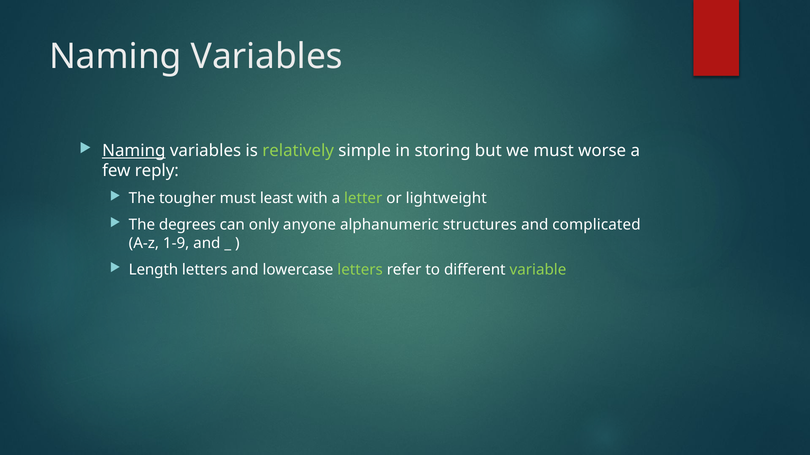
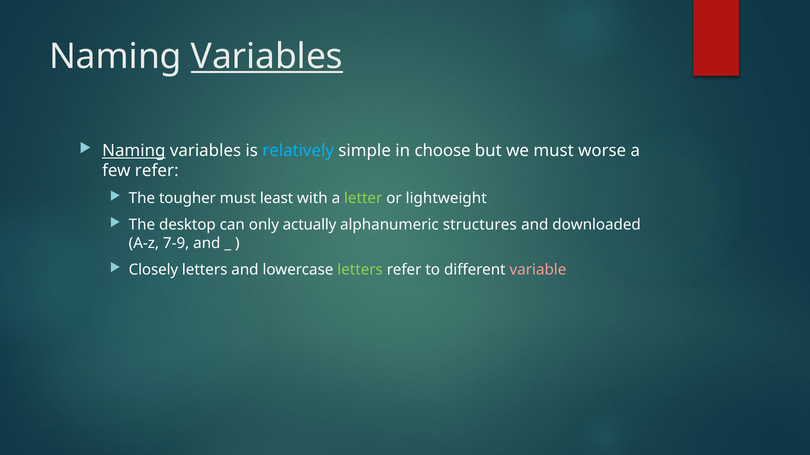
Variables underline: none -> present (267, 57)
relatively colour: light green -> light blue (298, 151)
storing: storing -> choose (443, 151)
few reply: reply -> refer (157, 171)
degrees: degrees -> desktop (187, 225)
anyone: anyone -> actually (310, 225)
complicated: complicated -> downloaded (597, 225)
1-9: 1-9 -> 7-9 (176, 243)
Length: Length -> Closely (153, 270)
variable colour: light green -> pink (538, 270)
